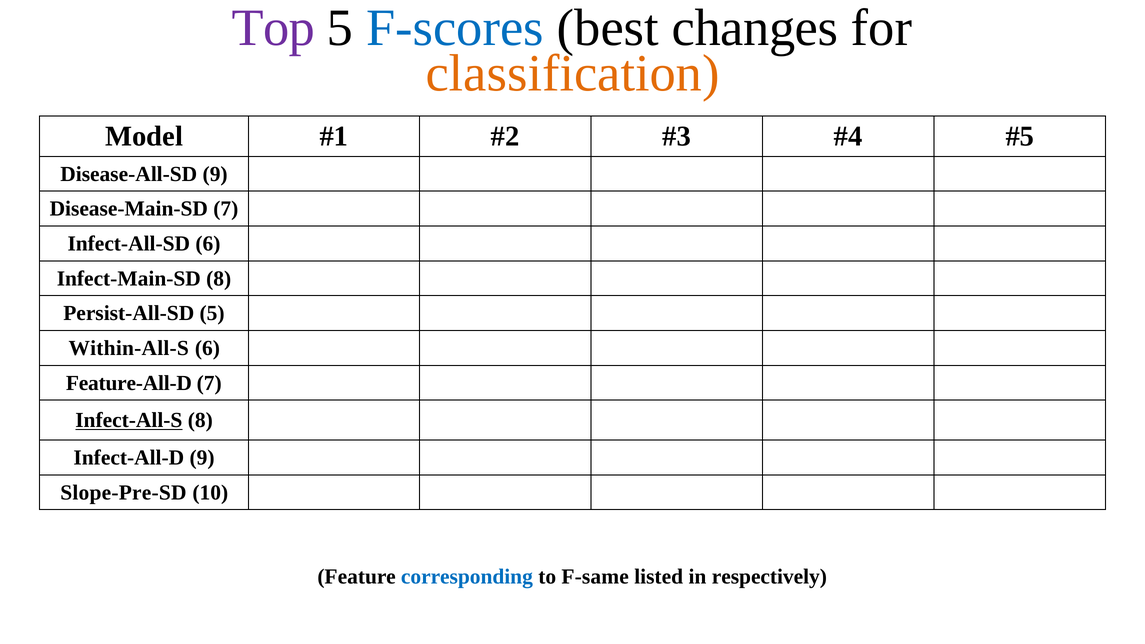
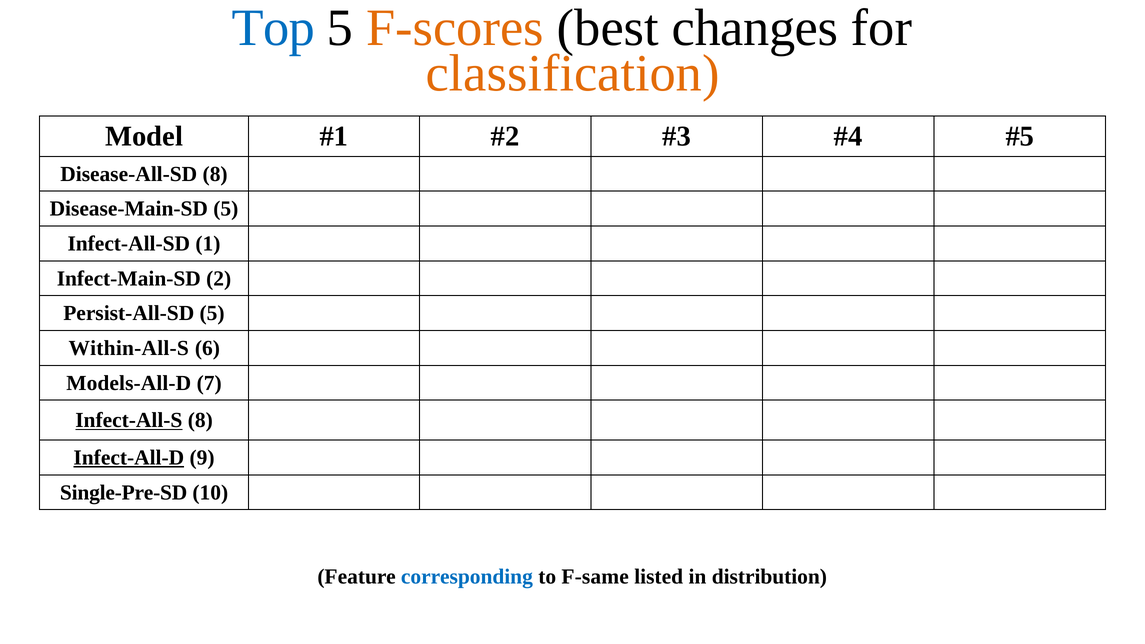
Top colour: purple -> blue (273, 28)
F-scores colour: blue -> orange (455, 28)
Disease-All-SD 9: 9 -> 8 (215, 174)
Disease-Main-SD 7: 7 -> 5 (226, 209)
Infect-All-SD 6: 6 -> 1 (208, 244)
Infect-Main-SD 8: 8 -> 2 (219, 278)
Feature-All-D: Feature-All-D -> Models-All-D (129, 383)
Infect-All-D underline: none -> present (129, 458)
Slope-Pre-SD: Slope-Pre-SD -> Single-Pre-SD (124, 493)
respectively: respectively -> distribution (769, 576)
